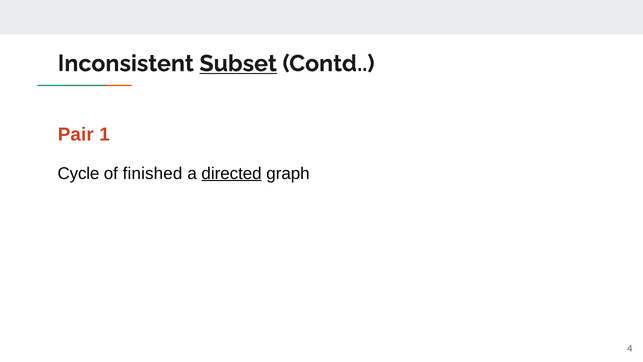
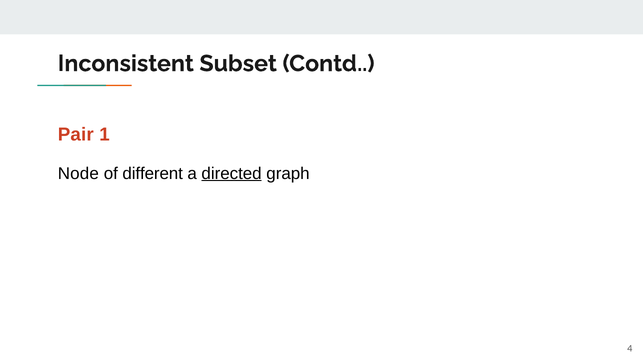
Subset underline: present -> none (238, 63)
Cycle: Cycle -> Node (78, 173)
finished: finished -> different (153, 173)
